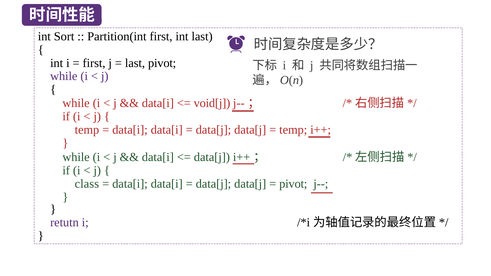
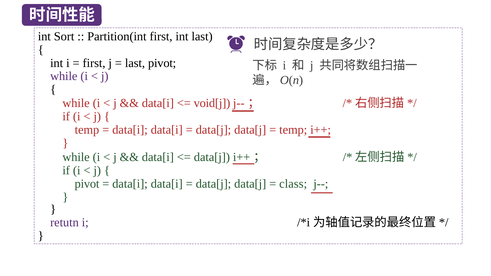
class: class -> pivot (87, 184)
pivot: pivot -> class (293, 184)
